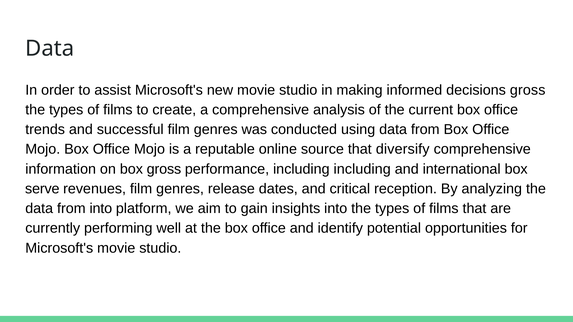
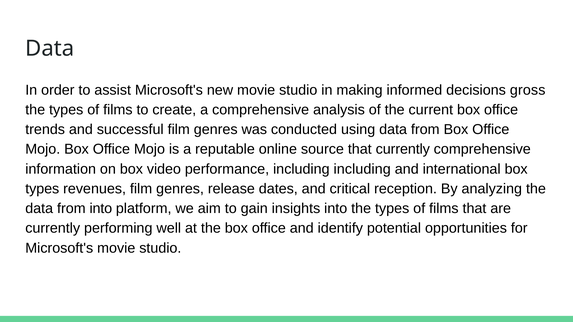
that diversify: diversify -> currently (403, 149)
box gross: gross -> video (164, 169)
serve: serve -> types (42, 189)
